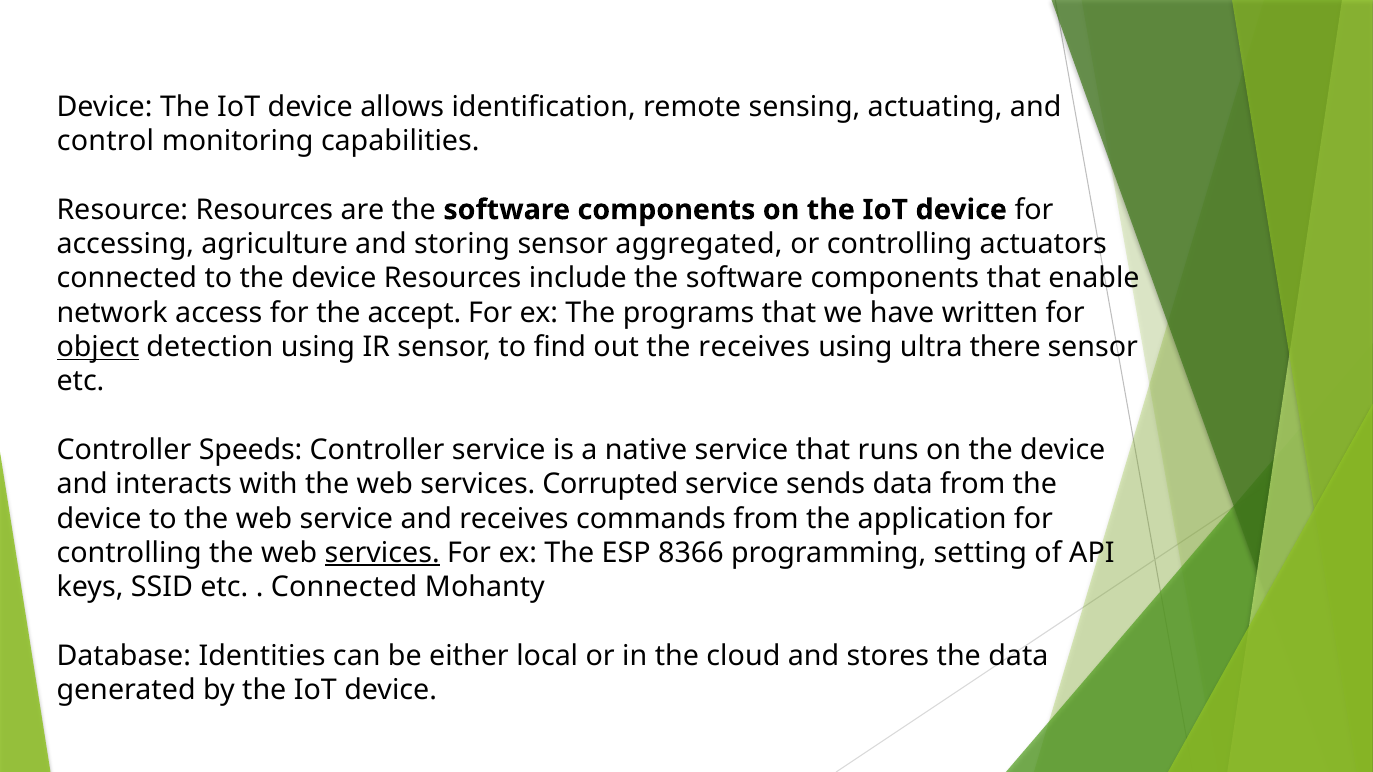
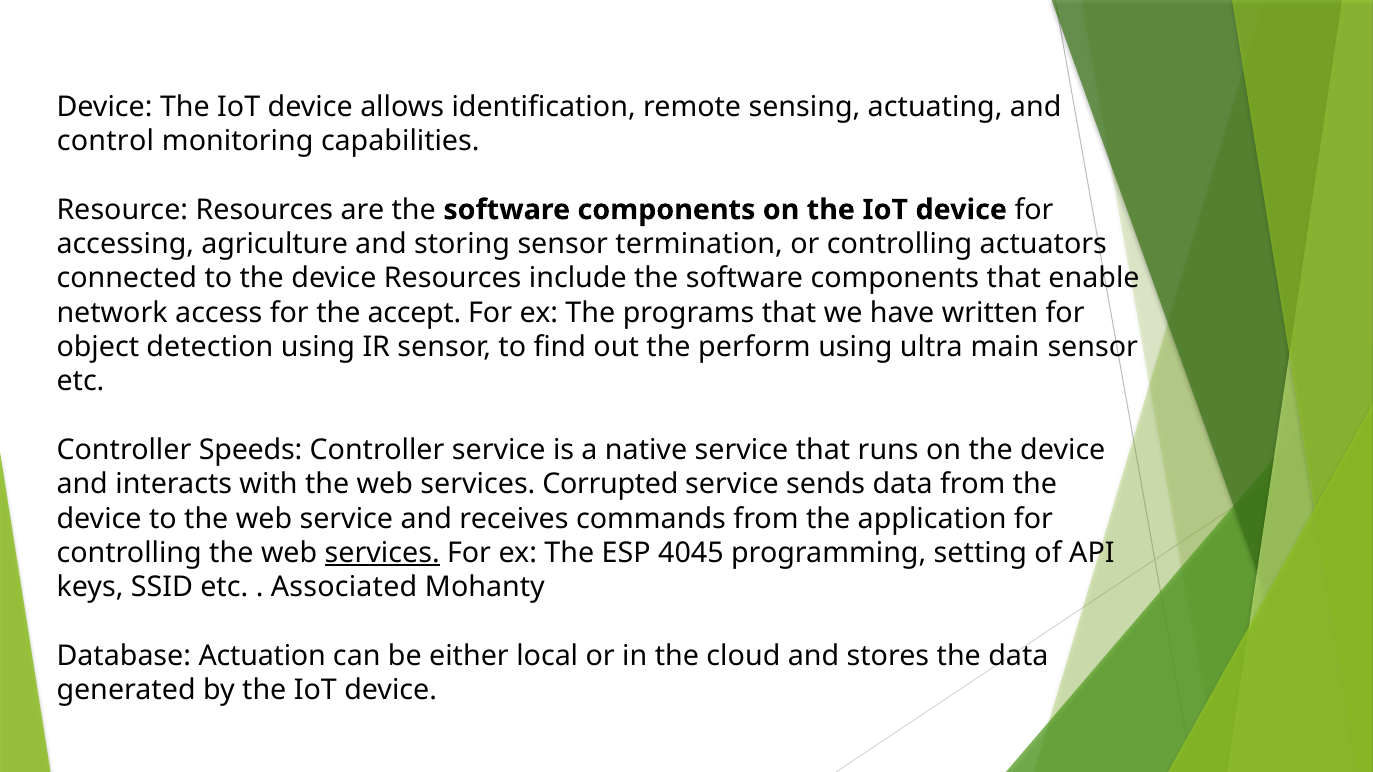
aggregated: aggregated -> termination (699, 244)
object underline: present -> none (98, 347)
the receives: receives -> perform (754, 347)
there: there -> main (1005, 347)
8366: 8366 -> 4045 (691, 553)
Connected: Connected -> Associated (344, 588)
Identities: Identities -> Actuation (262, 656)
